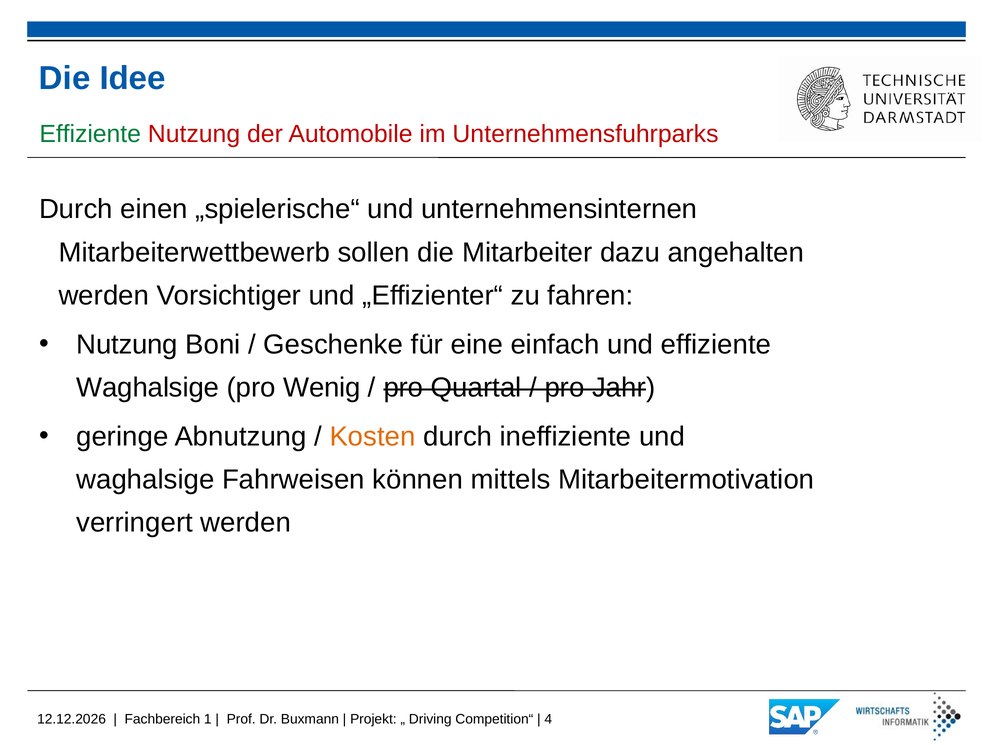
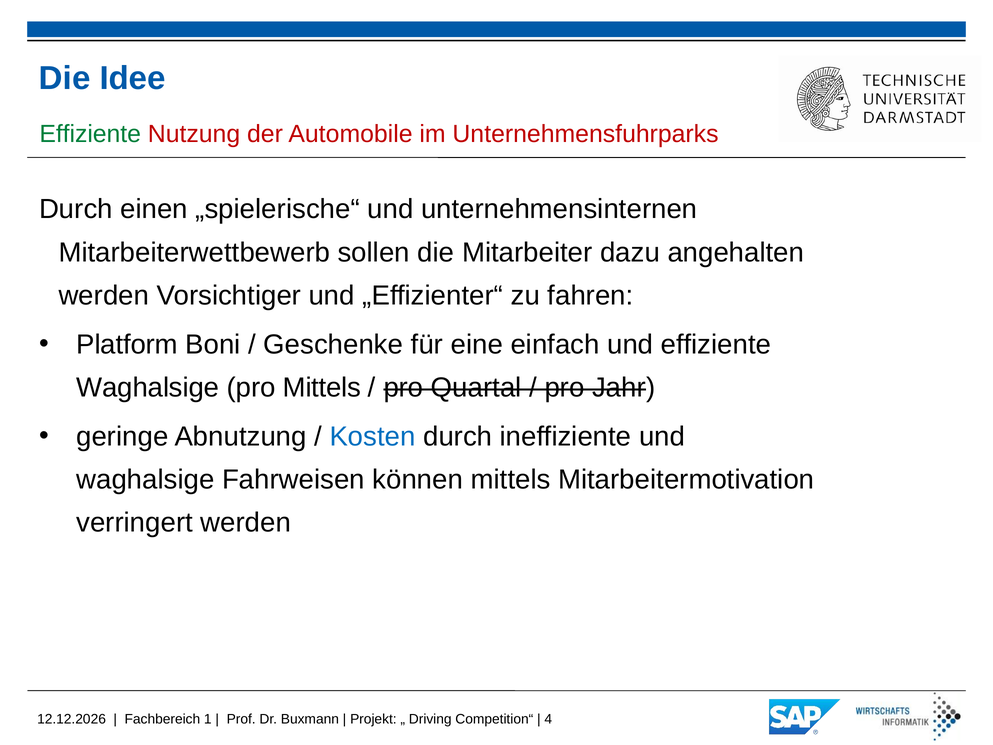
Nutzung: Nutzung -> Platform (127, 344)
pro Wenig: Wenig -> Mittels (322, 387)
Kosten colour: orange -> blue (373, 436)
